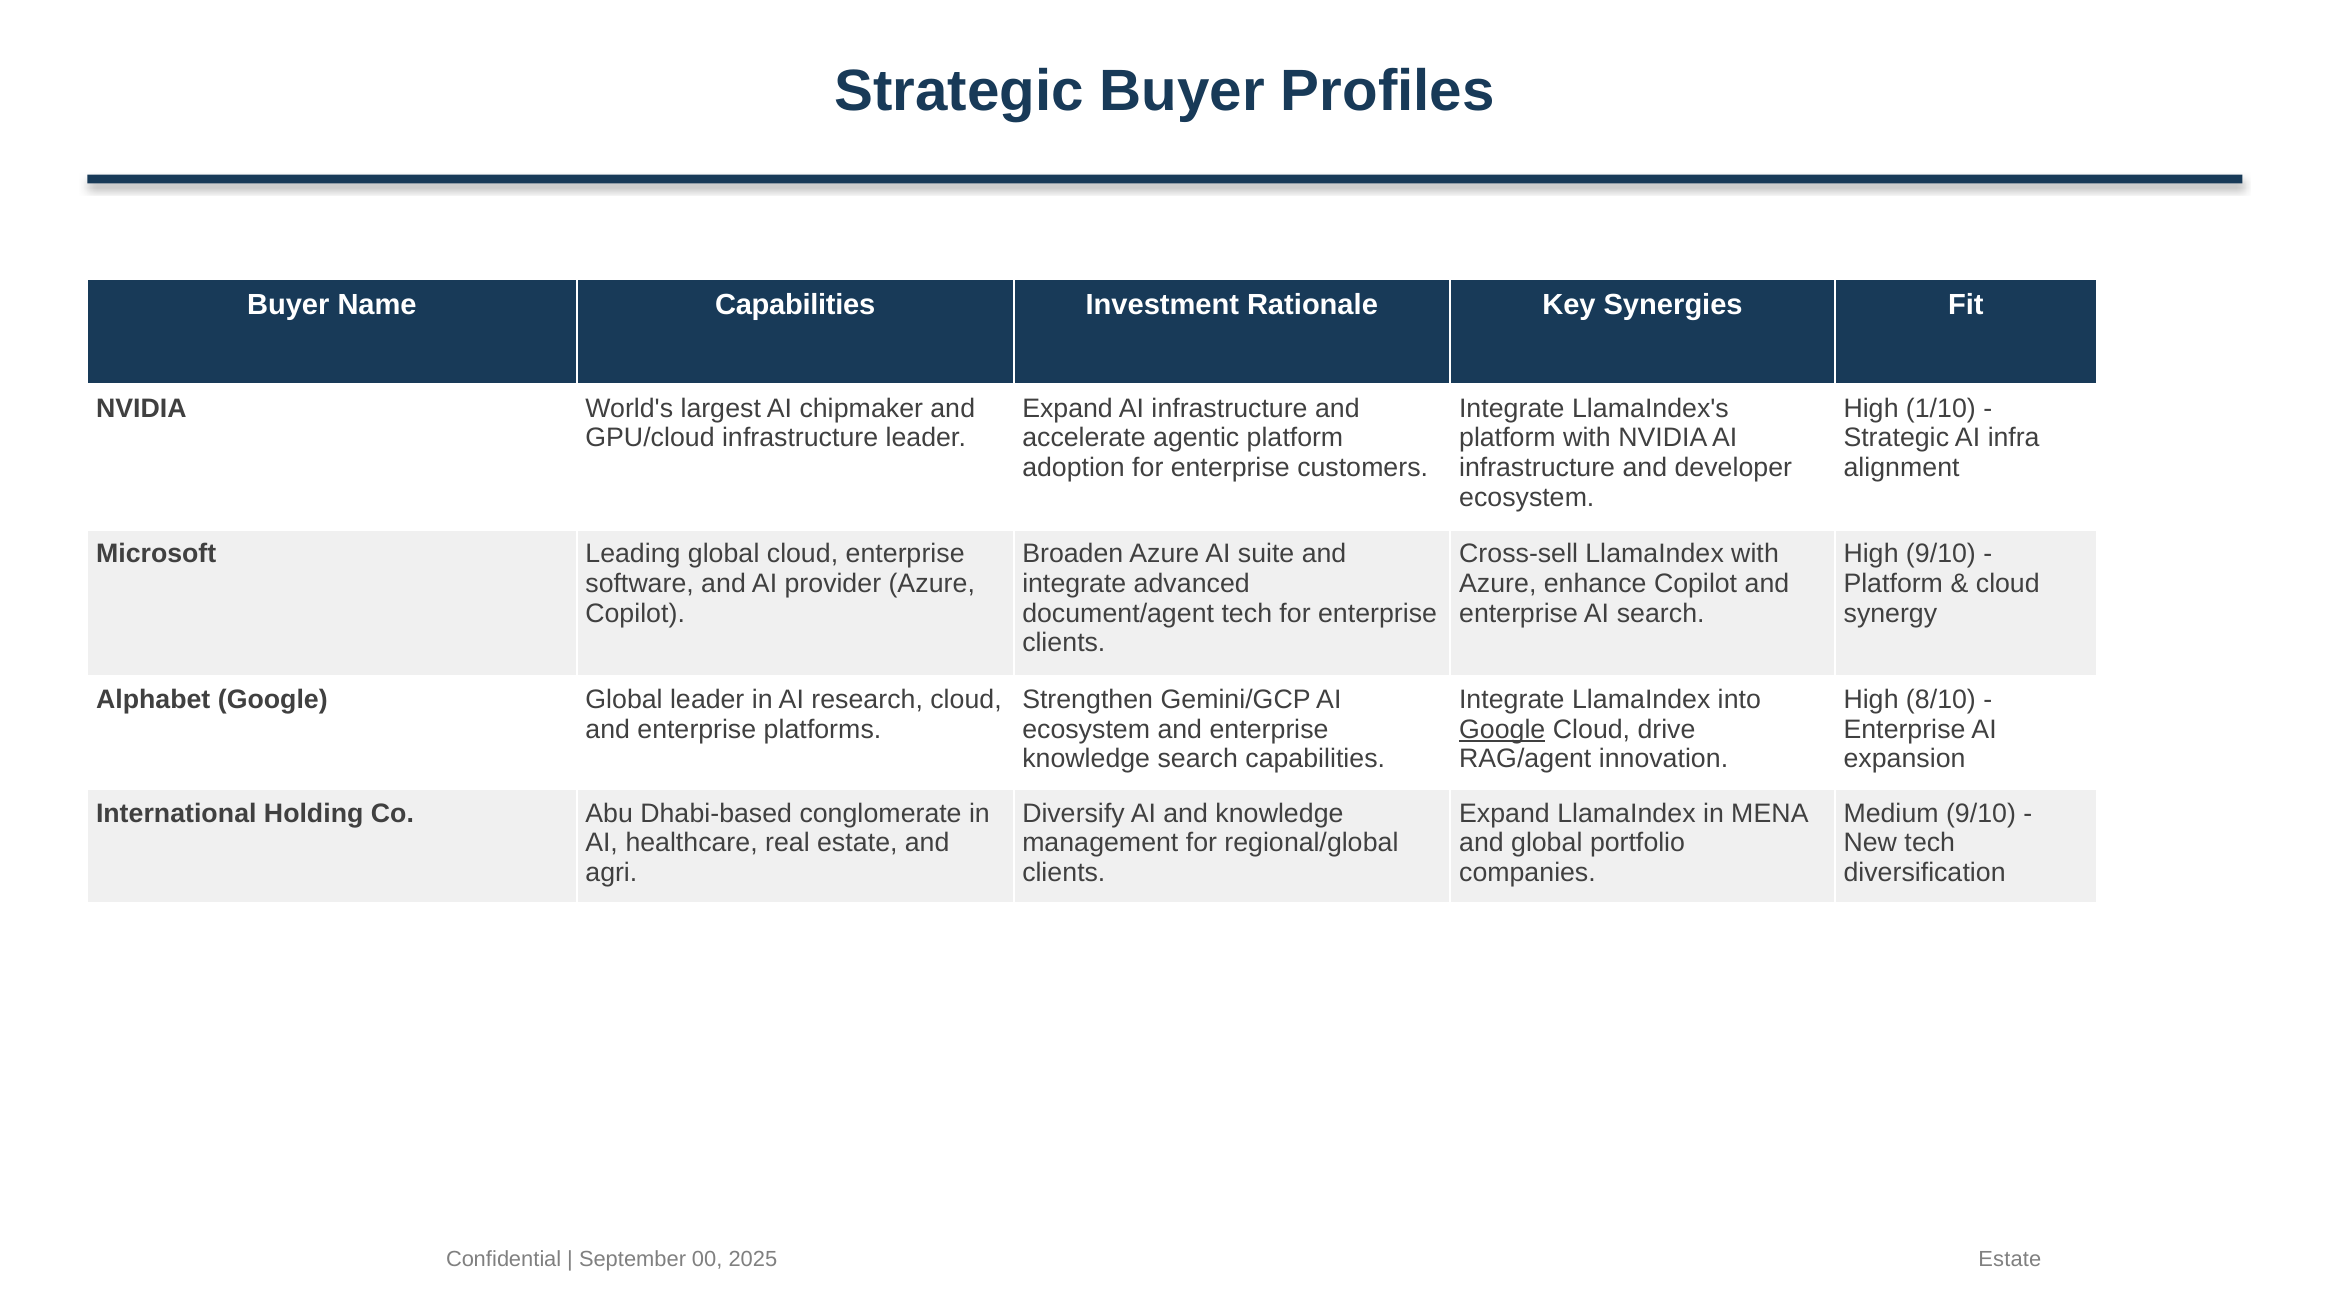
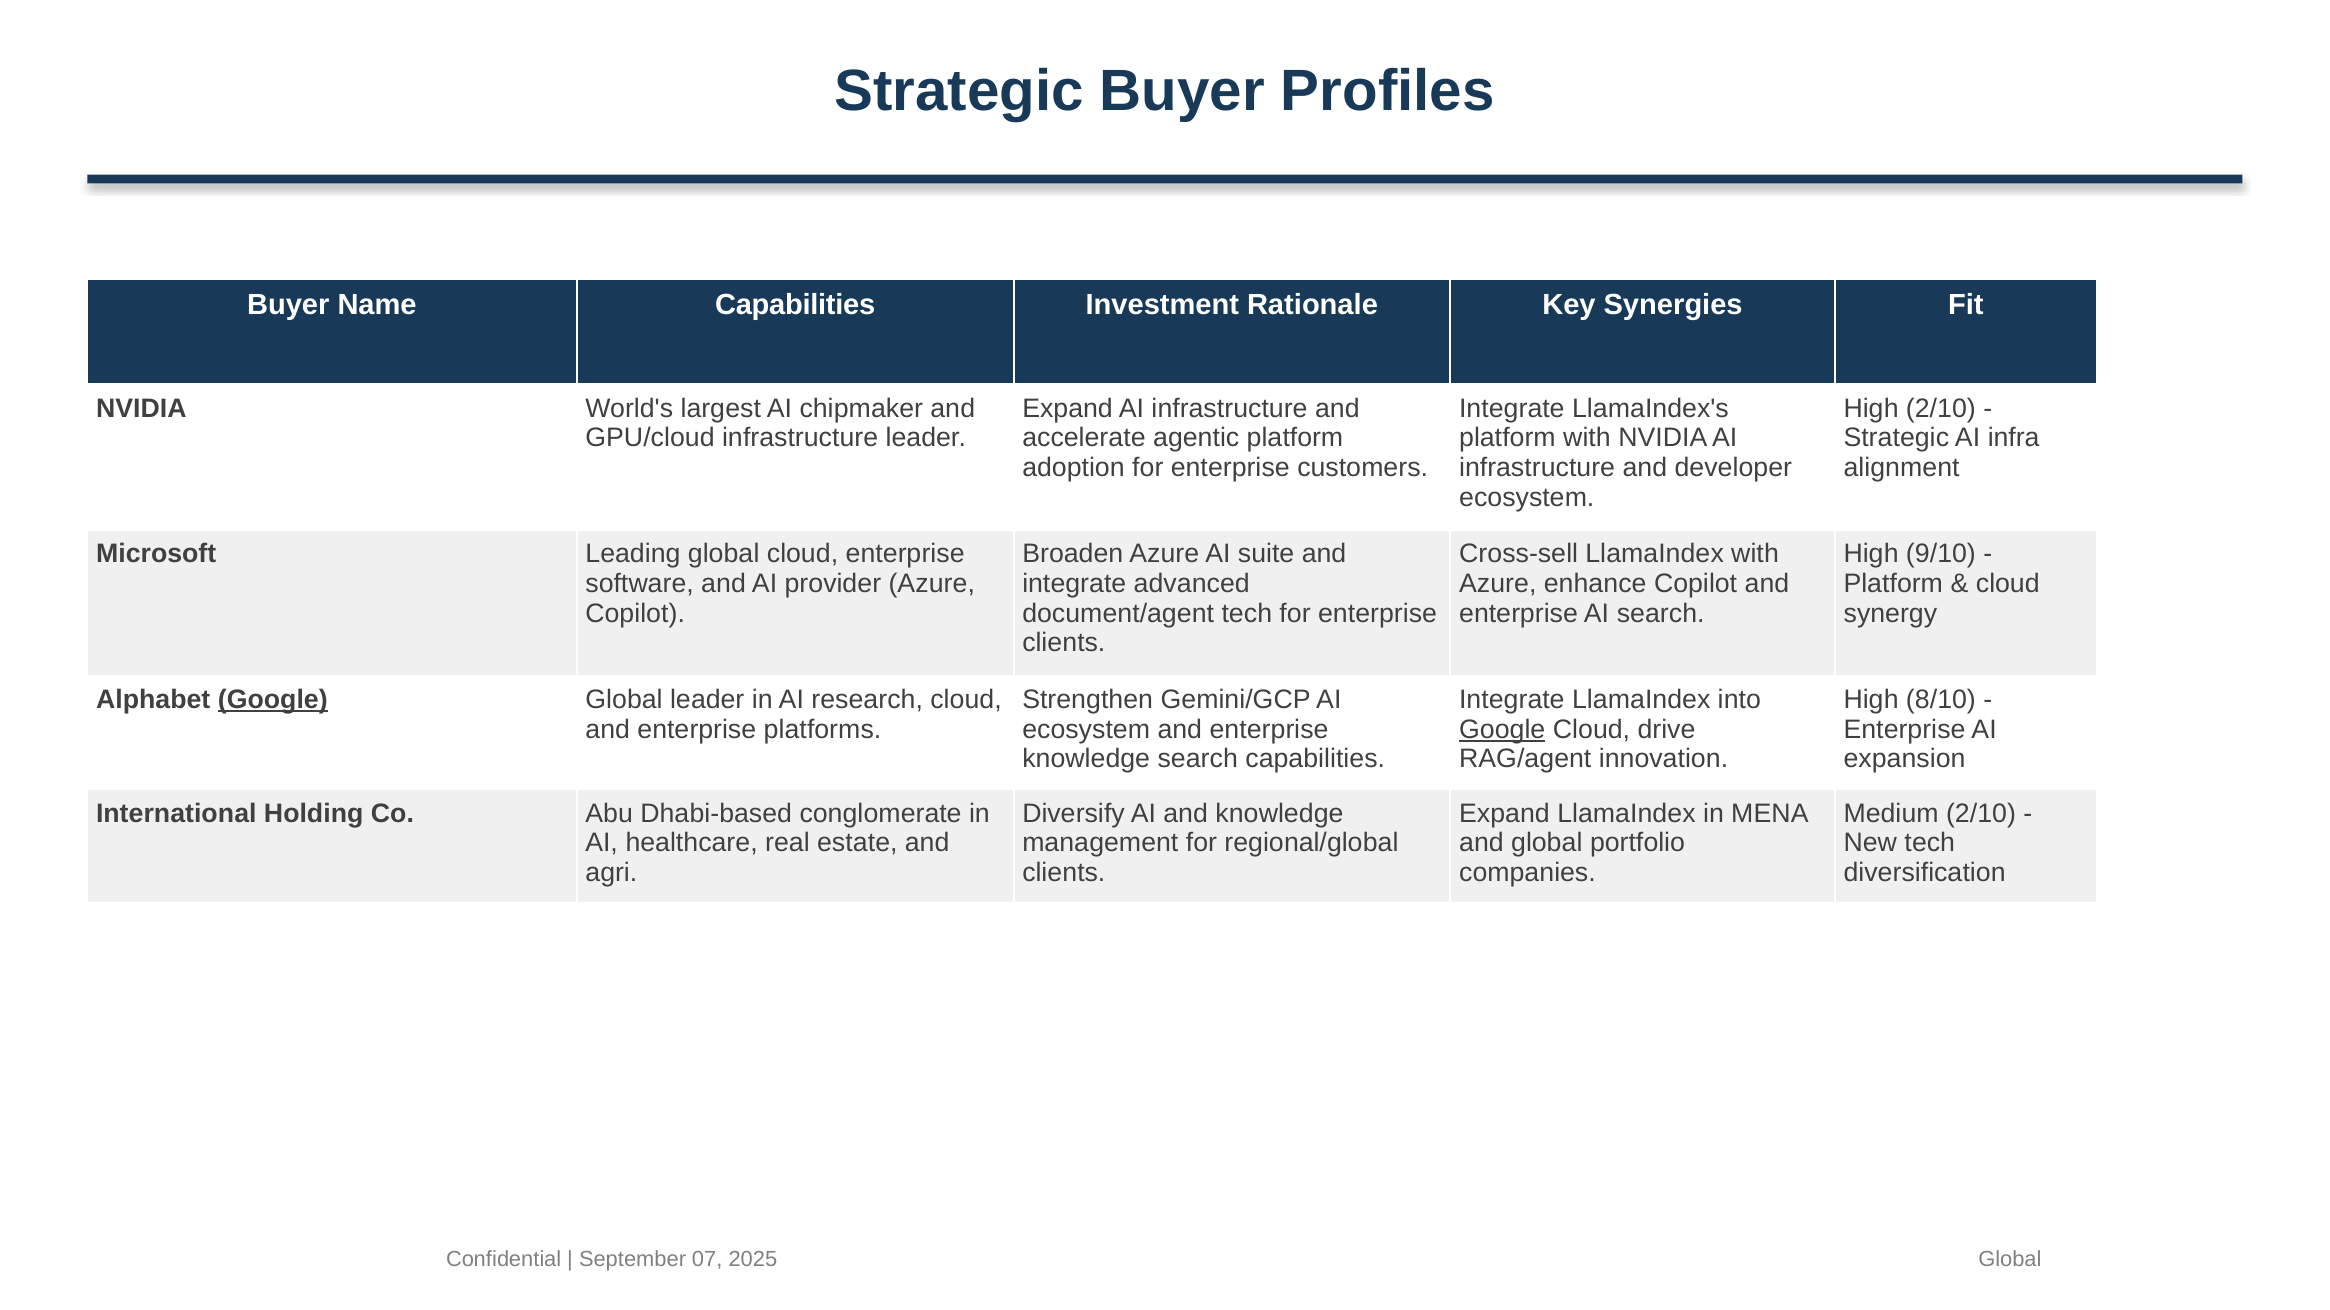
High 1/10: 1/10 -> 2/10 (1941, 409)
Google underline: none -> present (273, 700)
Medium 9/10: 9/10 -> 2/10 (1981, 814)
00: 00 -> 07 (707, 1260)
2025 Estate: Estate -> Global (2010, 1260)
